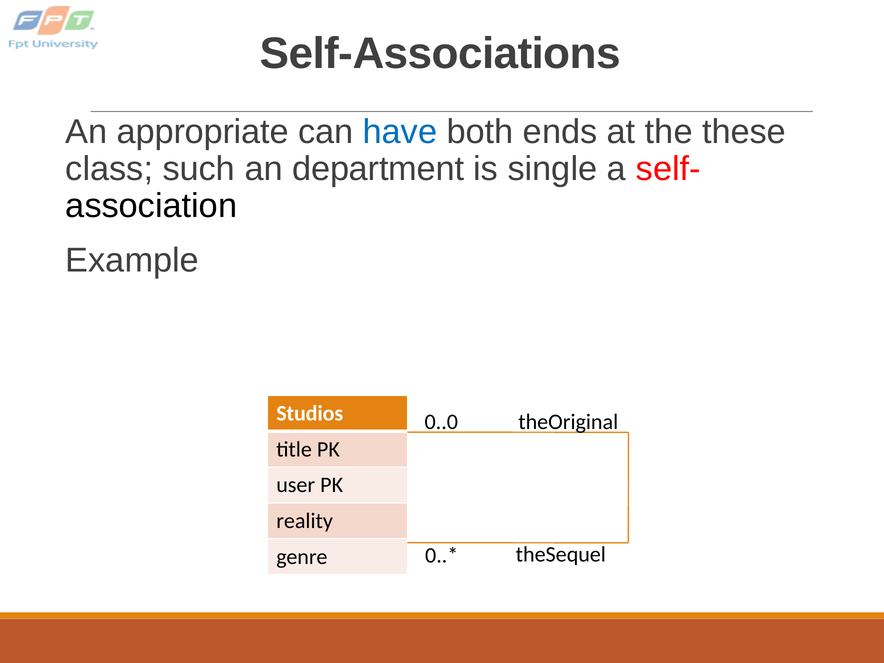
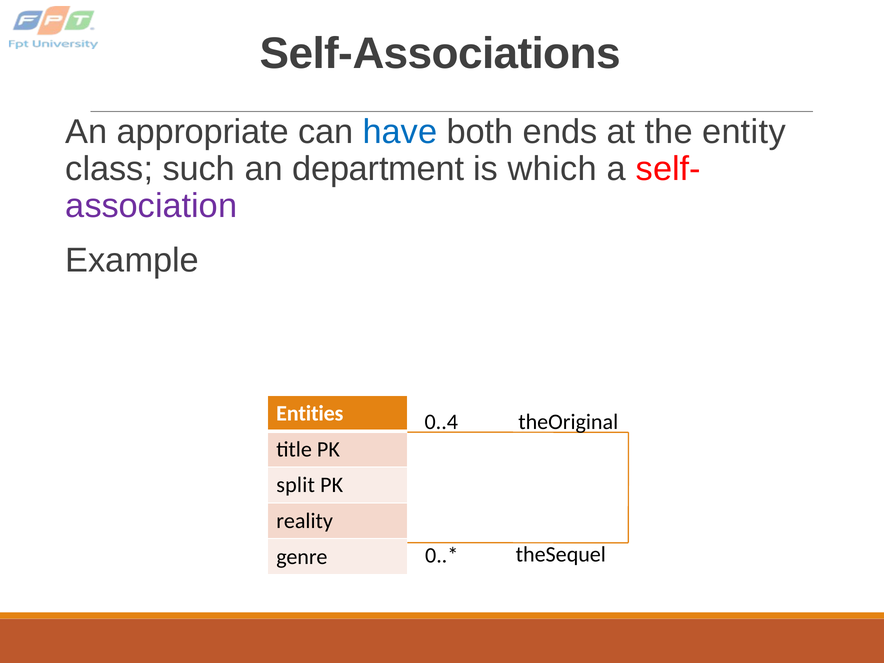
these: these -> entity (744, 132)
single: single -> which (552, 169)
association colour: black -> purple (151, 206)
Studios: Studios -> Entities (310, 414)
0..0: 0..0 -> 0..4 (441, 422)
user: user -> split (296, 485)
